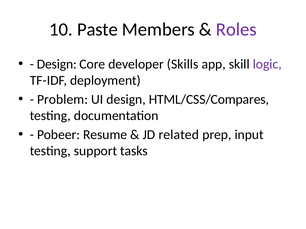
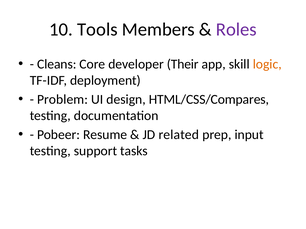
Paste: Paste -> Tools (97, 30)
Design: Design -> Cleans (57, 64)
Skills: Skills -> Their (183, 64)
logic colour: purple -> orange (267, 64)
